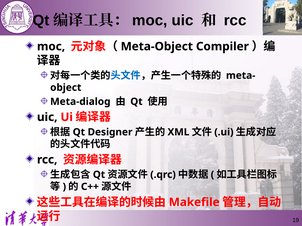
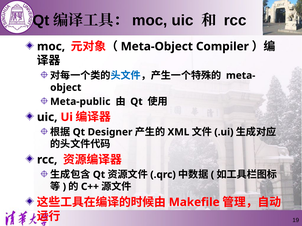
Meta-dialog: Meta-dialog -> Meta-public (80, 102)
